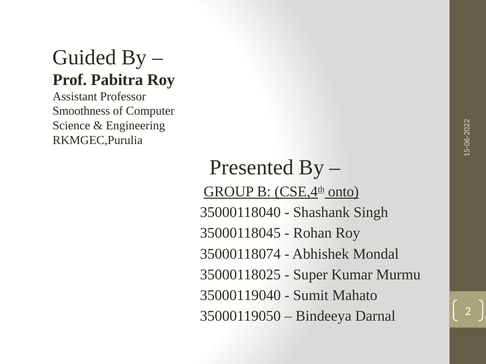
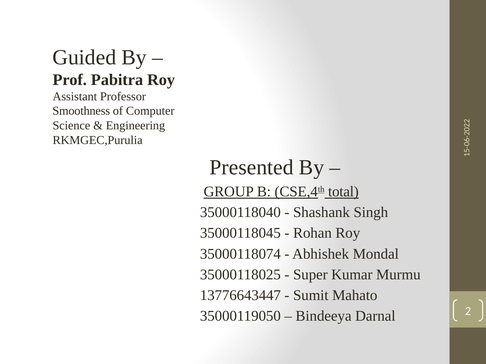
onto: onto -> total (343, 192)
35000119040: 35000119040 -> 13776643447 (240, 296)
